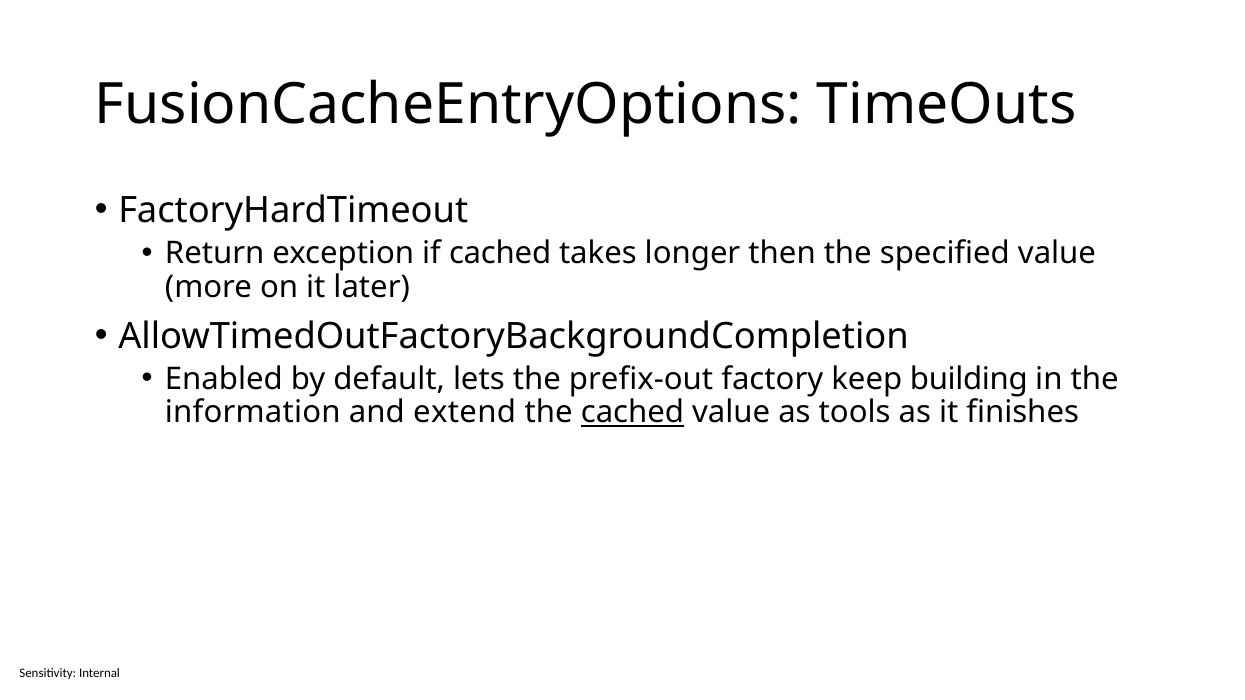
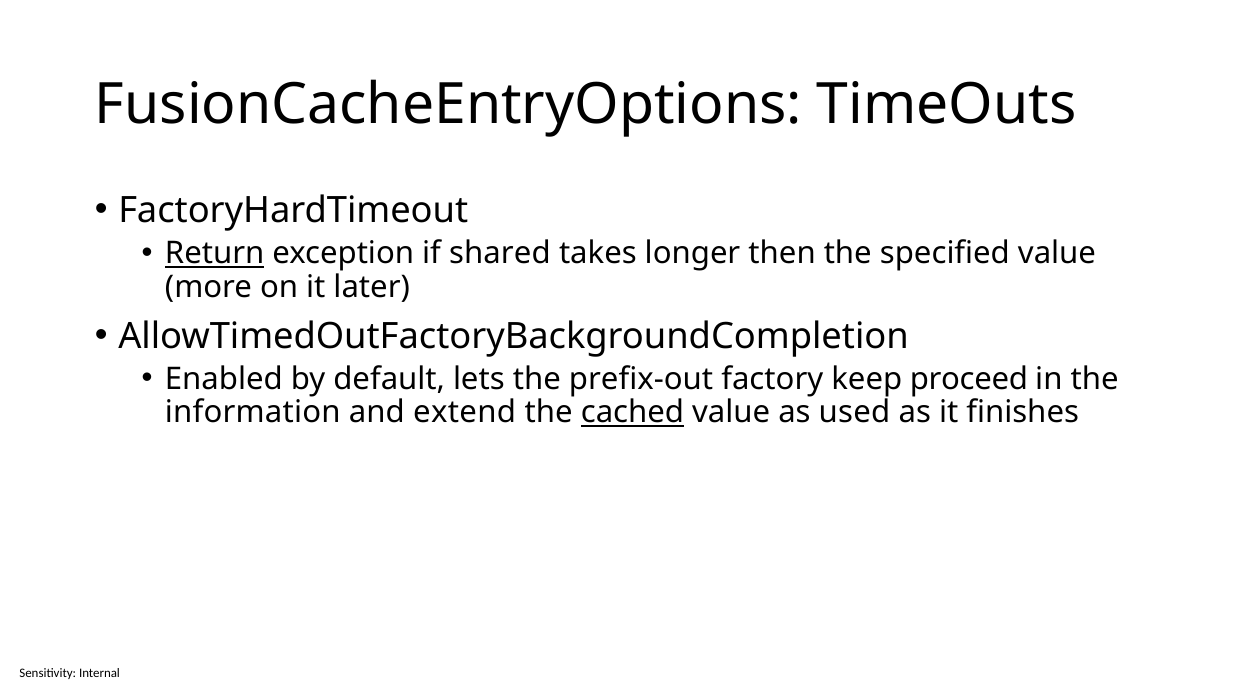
Return underline: none -> present (215, 253)
if cached: cached -> shared (500, 253)
building: building -> proceed (969, 379)
tools: tools -> used (855, 413)
